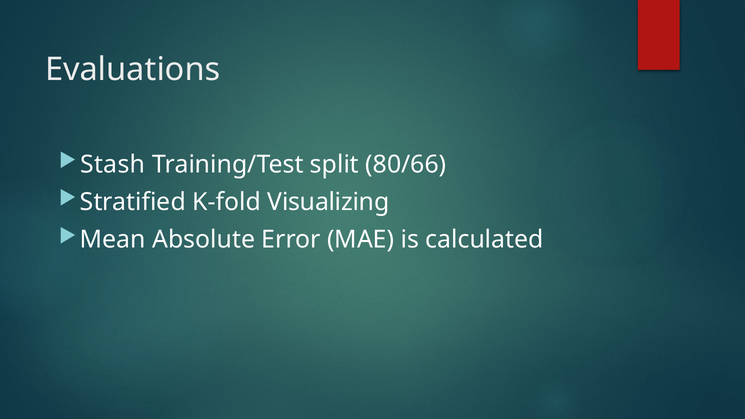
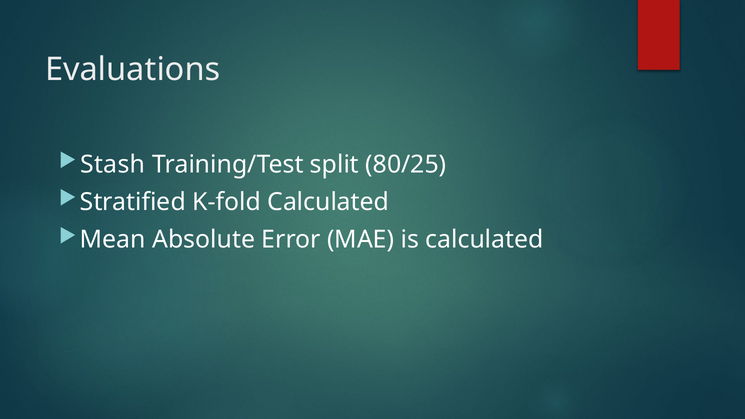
80/66: 80/66 -> 80/25 (406, 164)
K-fold Visualizing: Visualizing -> Calculated (328, 202)
